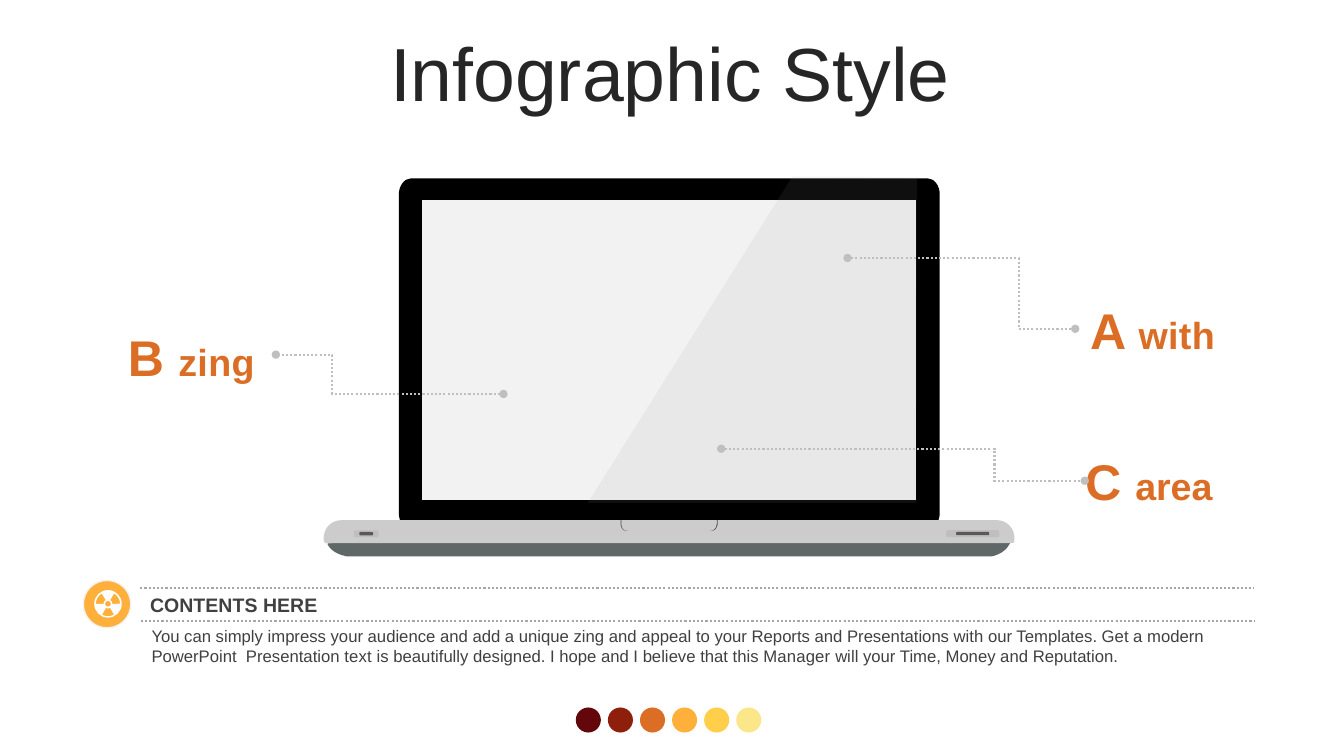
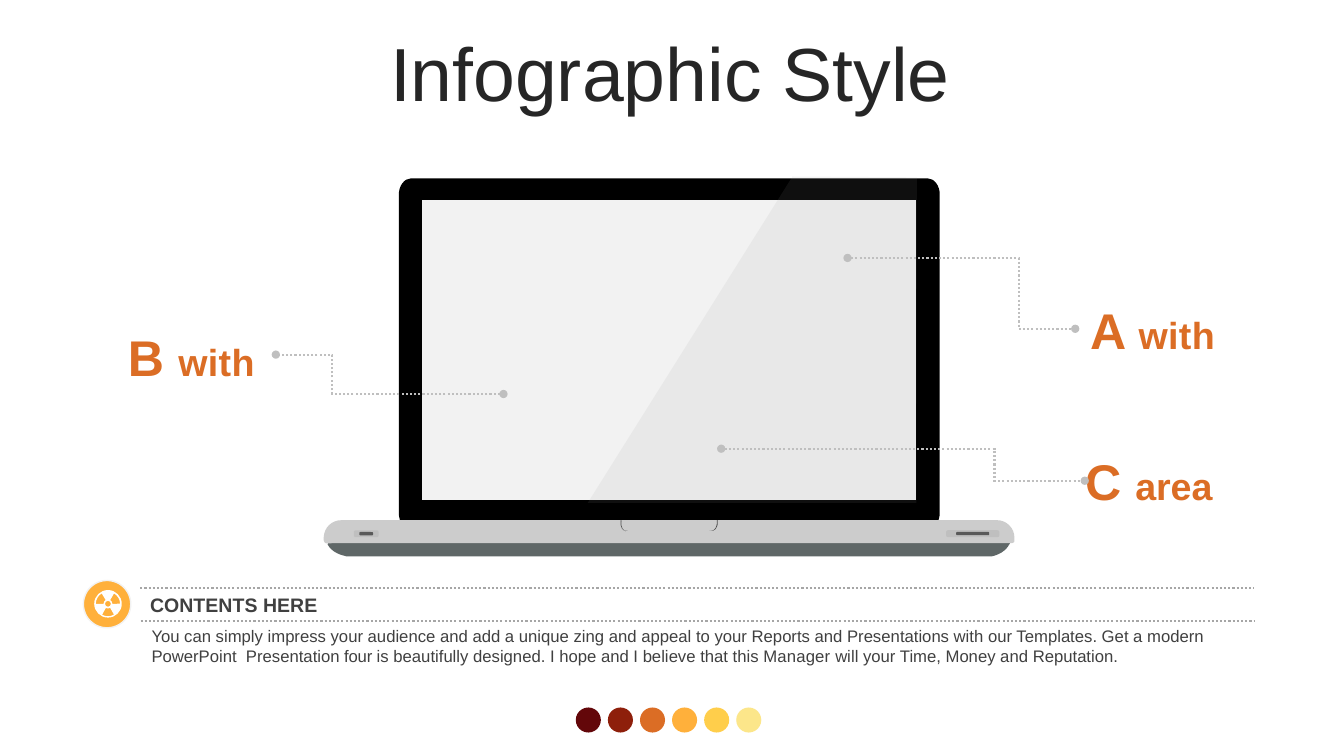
B zing: zing -> with (216, 364)
text: text -> four (358, 657)
